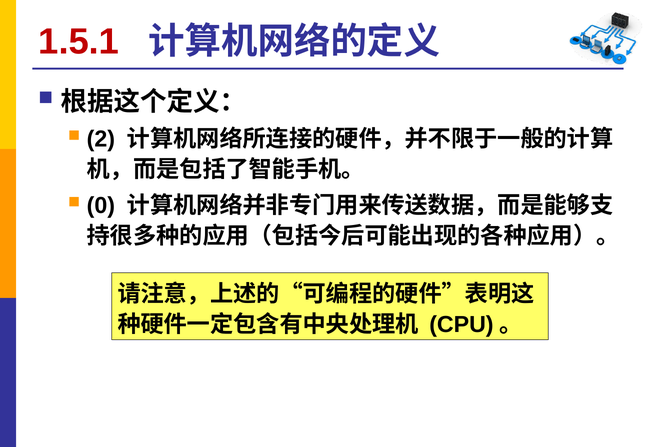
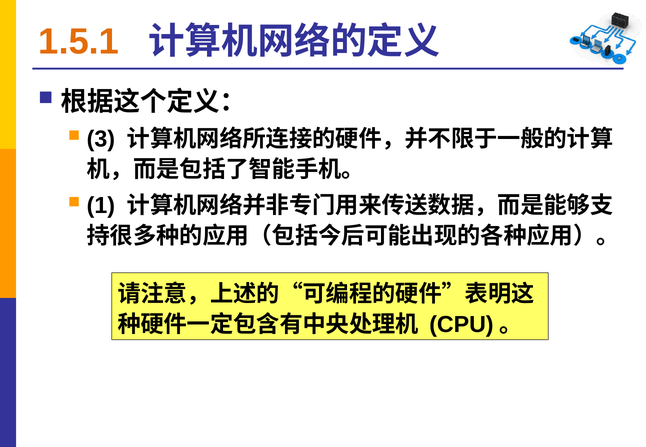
1.5.1 colour: red -> orange (79, 42)
2: 2 -> 3 (101, 139)
0: 0 -> 1 (101, 205)
